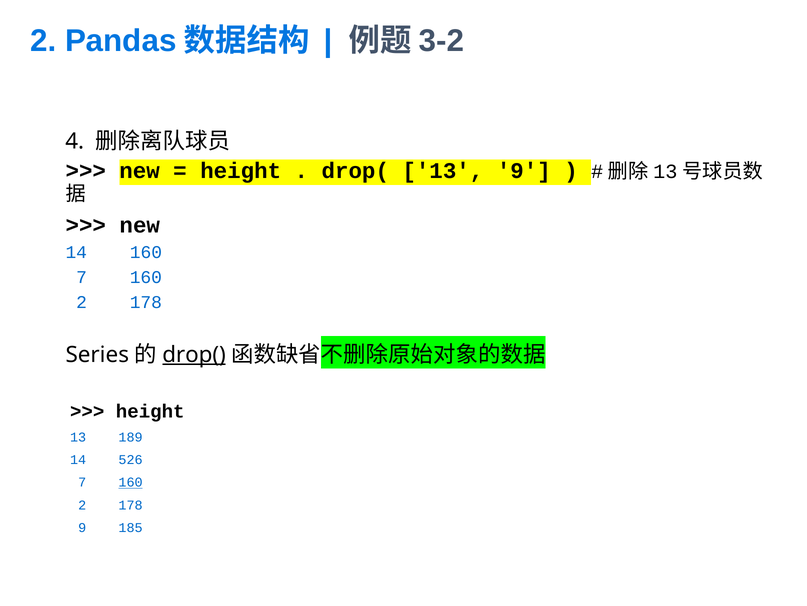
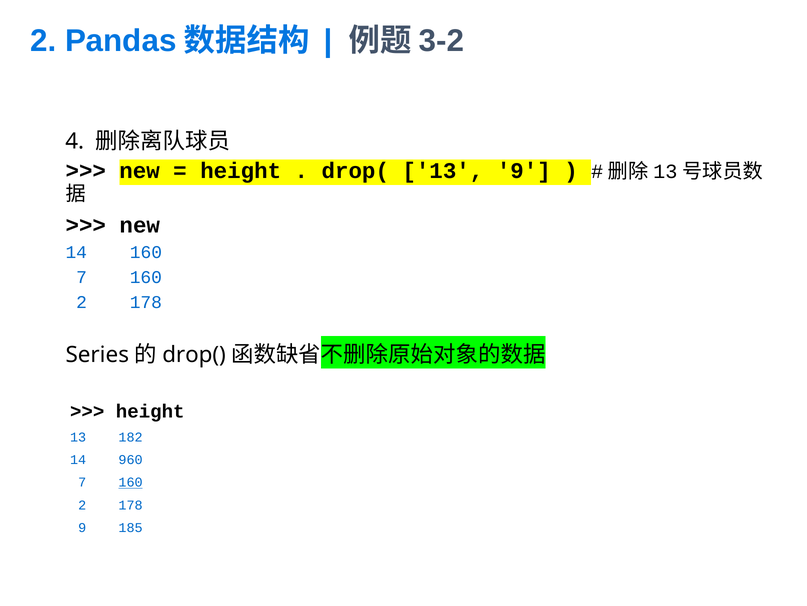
drop( underline: present -> none (194, 354)
189: 189 -> 182 (131, 437)
526: 526 -> 960 (131, 459)
